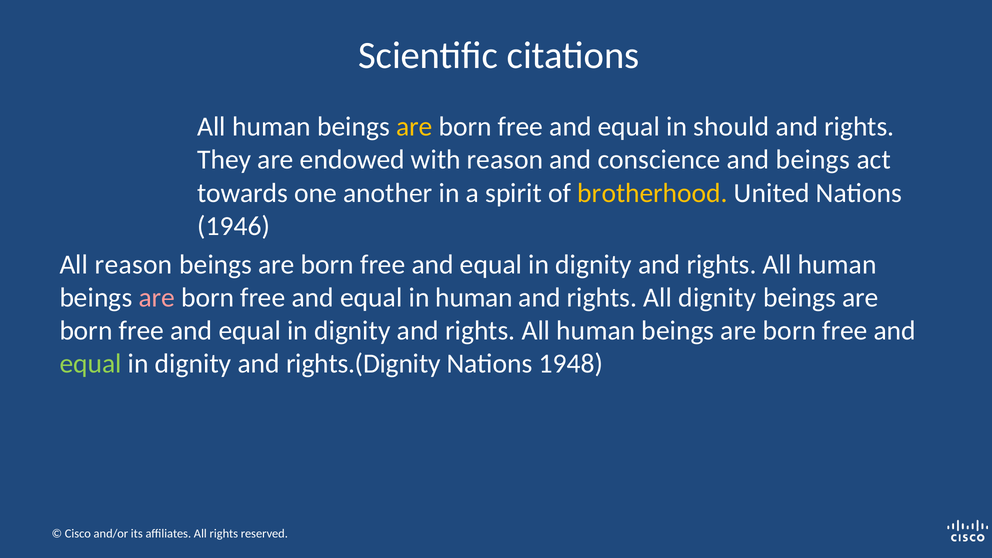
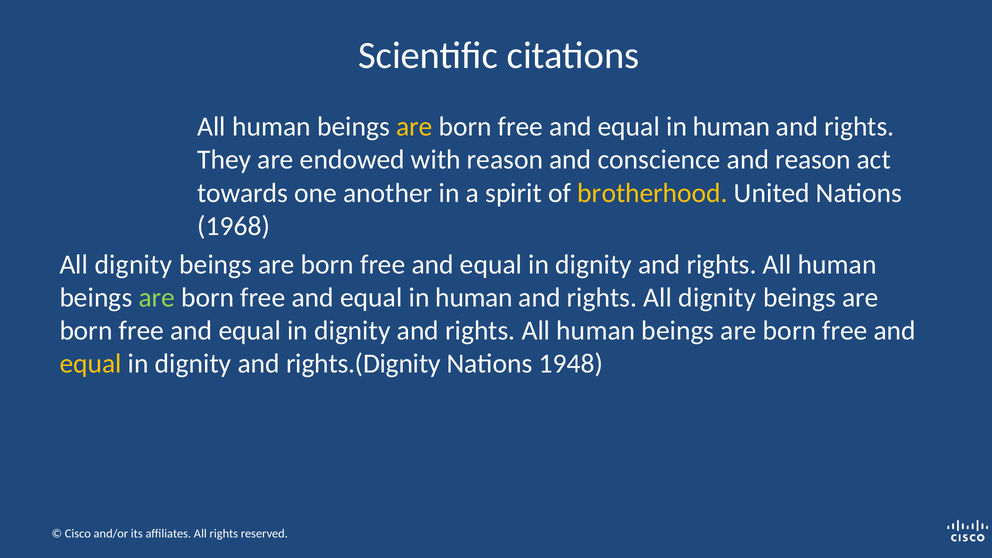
should: should -> human (732, 127)
and beings: beings -> reason (813, 160)
1946: 1946 -> 1968 (234, 226)
reason: reason -> dignity (134, 265)
are colour: pink -> light green (157, 298)
equal colour: light green -> yellow (91, 364)
